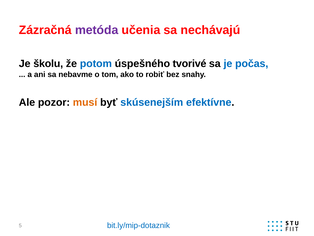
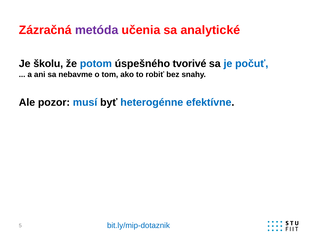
nechávajú: nechávajú -> analytické (210, 30)
počas: počas -> počuť (252, 64)
musí colour: orange -> blue (85, 102)
skúsenejším: skúsenejším -> heterogénne (152, 102)
